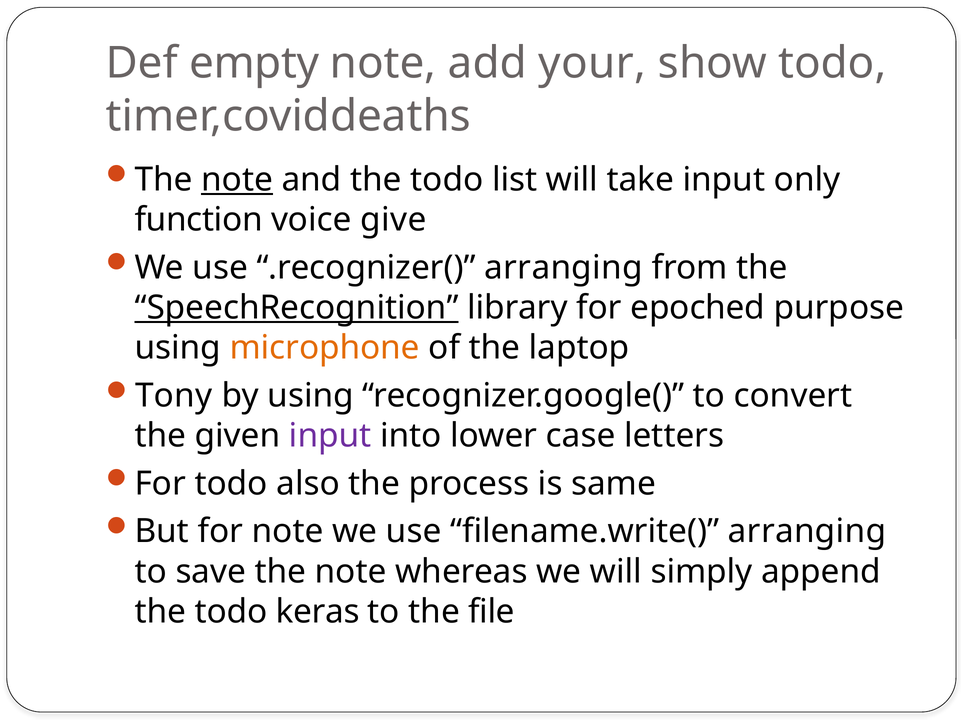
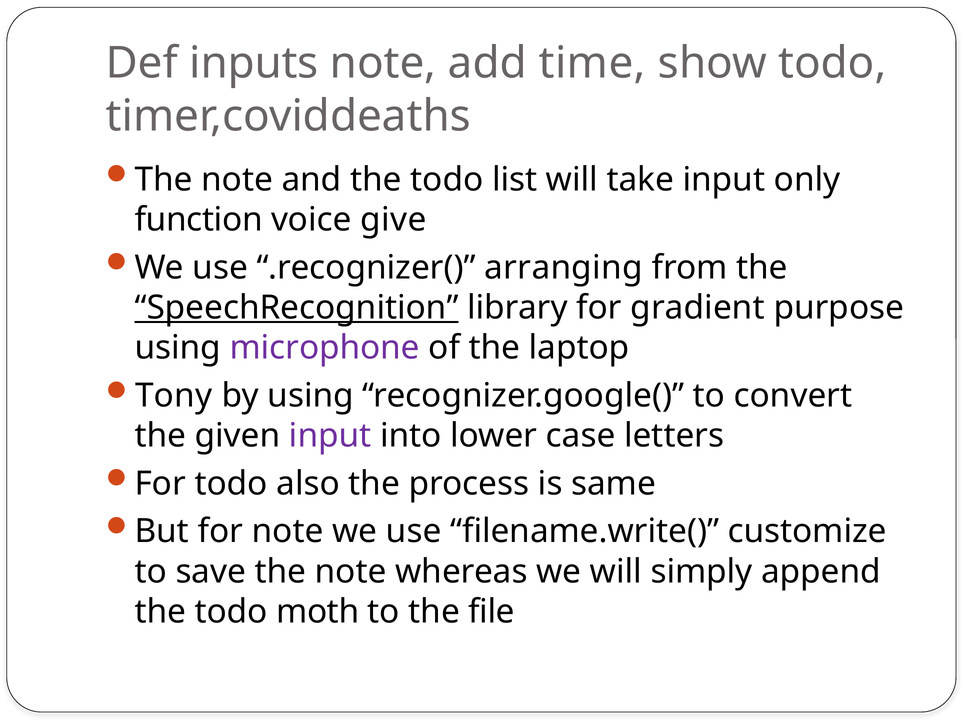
empty: empty -> inputs (254, 63)
your: your -> time (592, 63)
note underline: present -> none (237, 180)
epoched: epoched -> gradient (698, 308)
microphone colour: orange -> purple (325, 348)
filename.write( arranging: arranging -> customize (807, 532)
keras: keras -> moth (318, 612)
